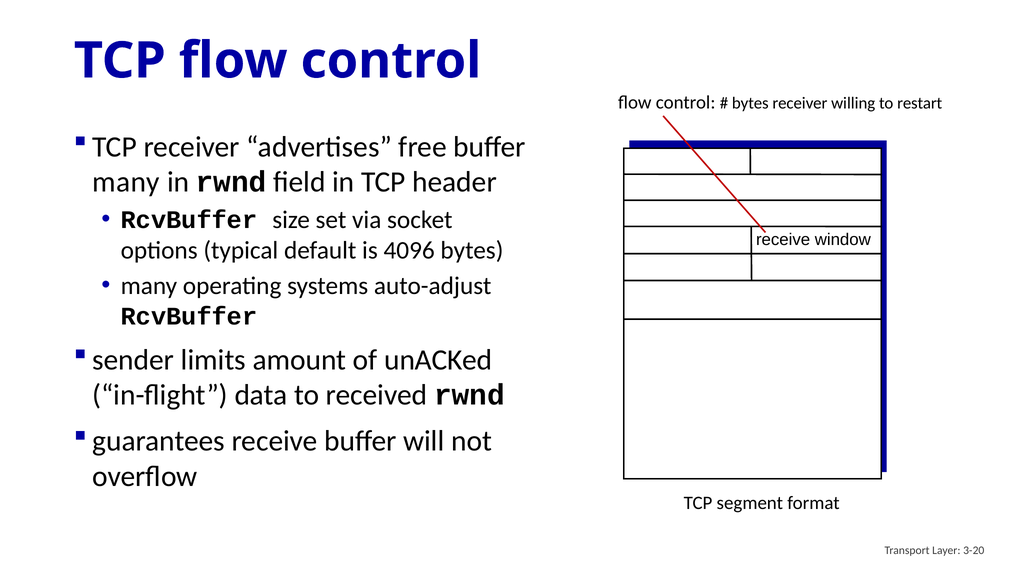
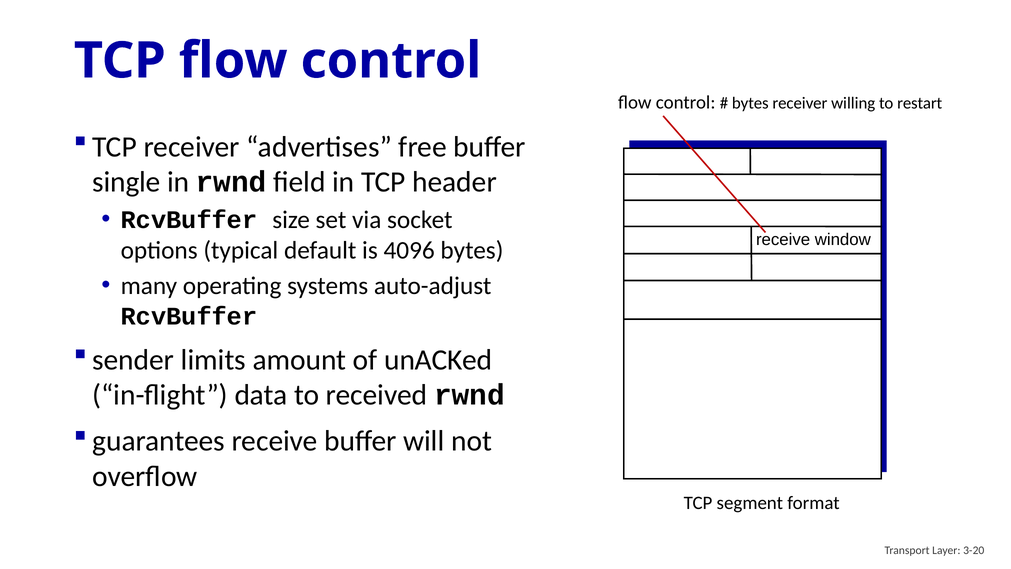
many: many -> single (126, 182)
